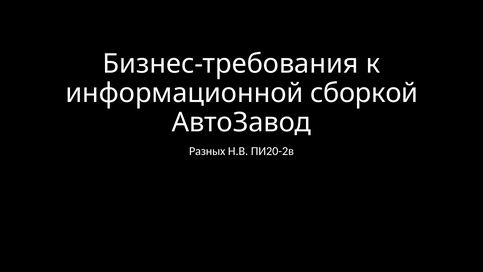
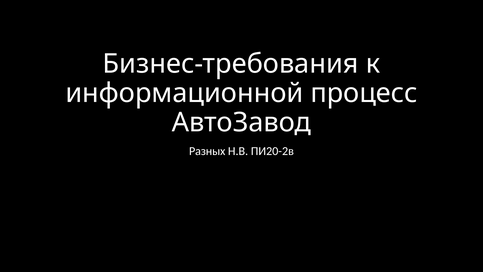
сборкой: сборкой -> процесс (364, 93)
